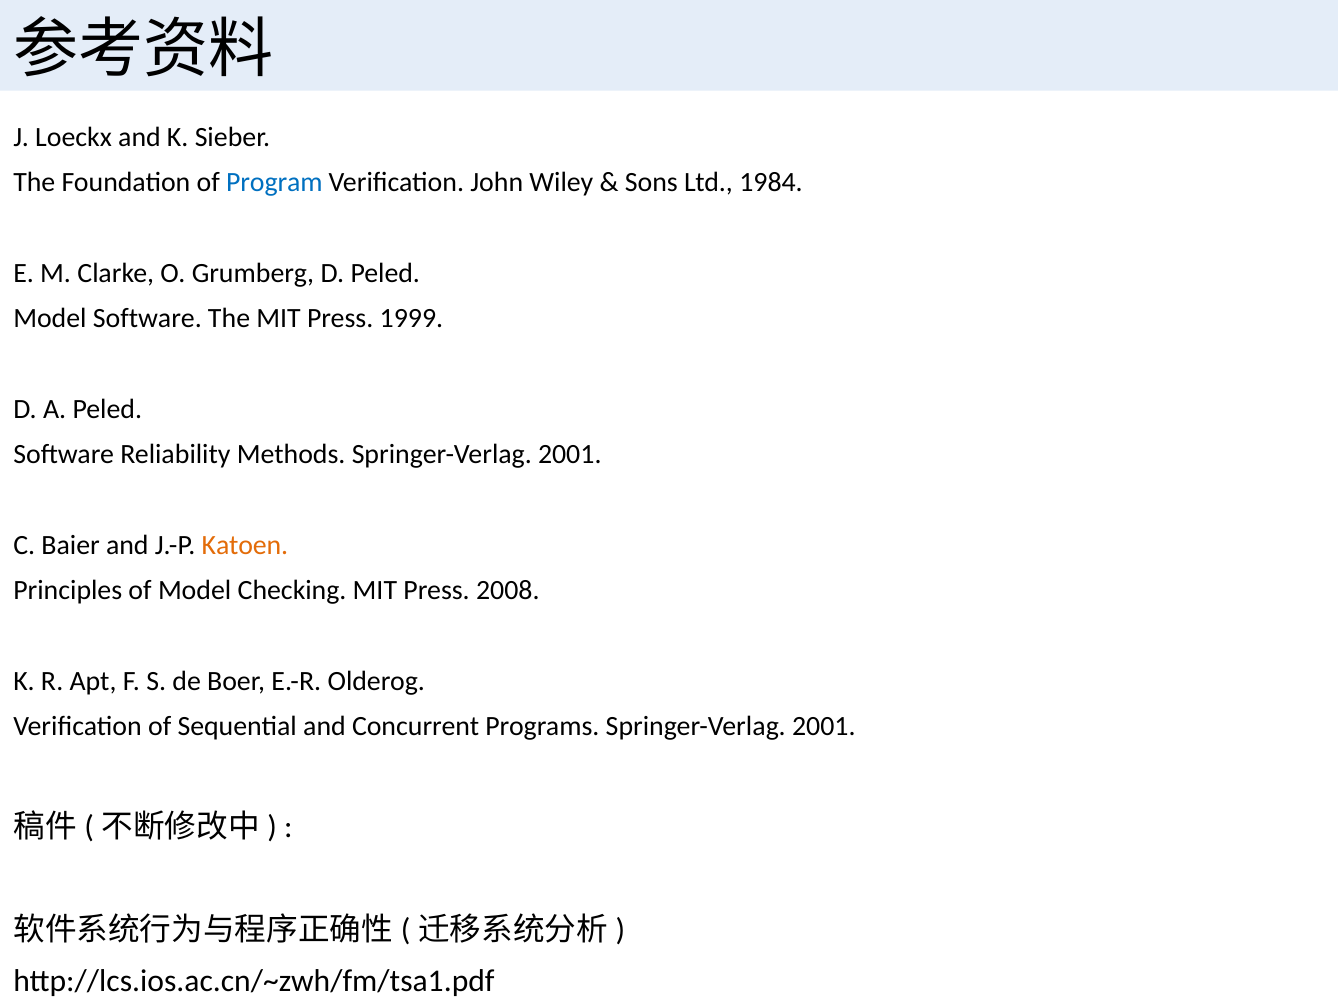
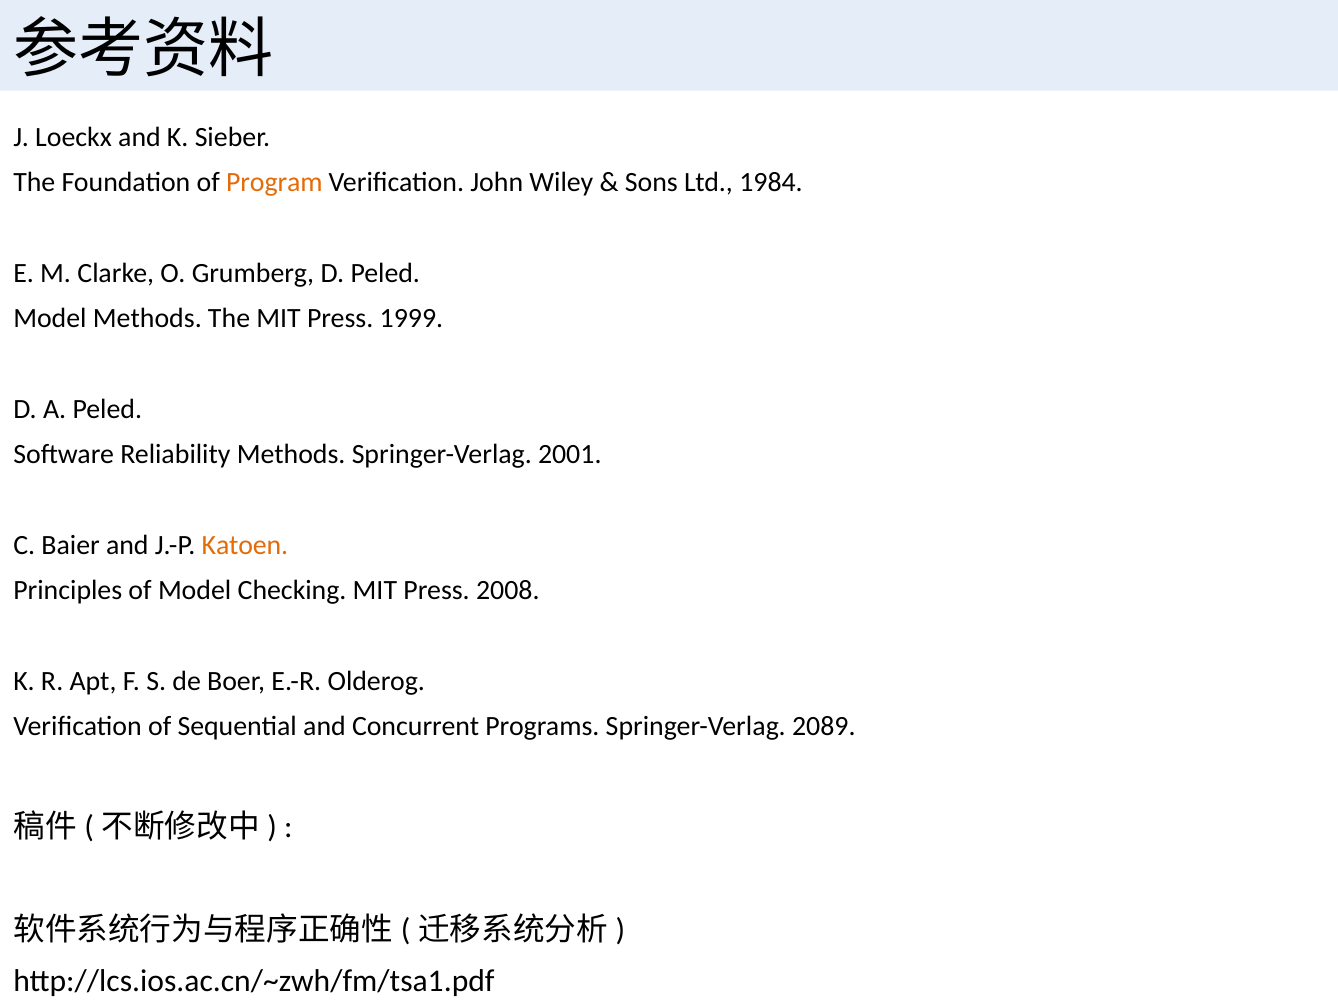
Program colour: blue -> orange (274, 183)
Model Software: Software -> Methods (147, 319)
Programs Springer-Verlag 2001: 2001 -> 2089 (824, 727)
